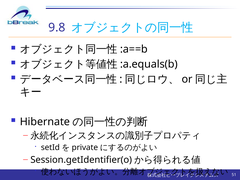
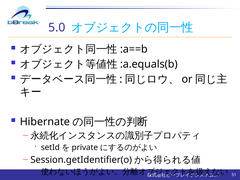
9.8: 9.8 -> 5.0 (57, 28)
